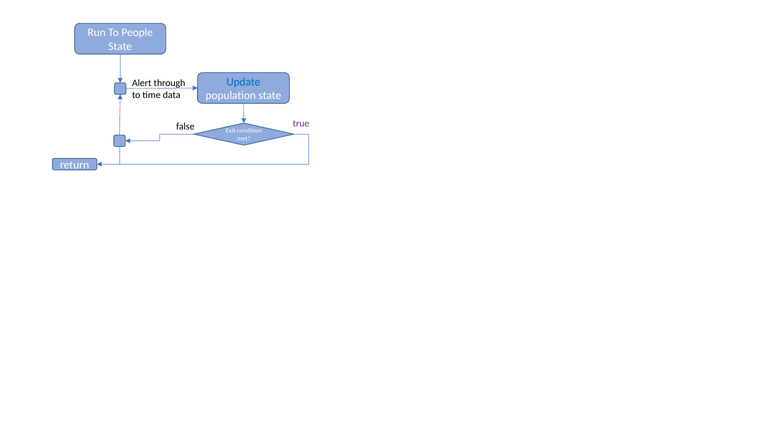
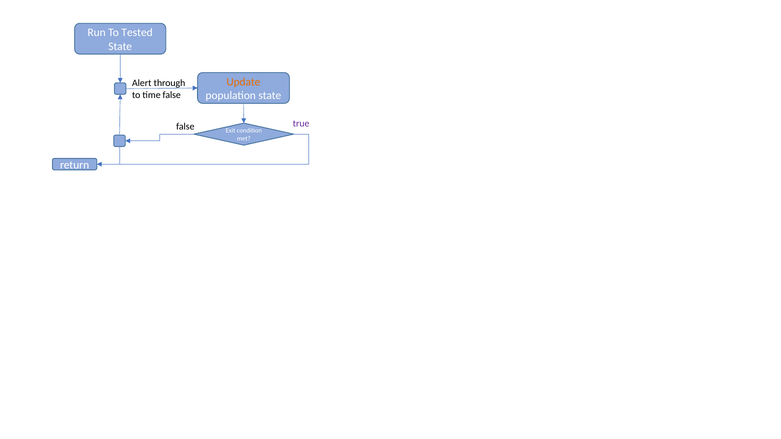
People: People -> Tested (137, 33)
Update colour: blue -> orange (243, 82)
time data: data -> false (172, 95)
